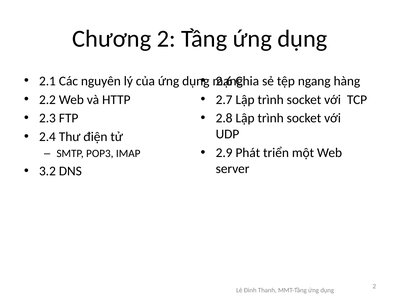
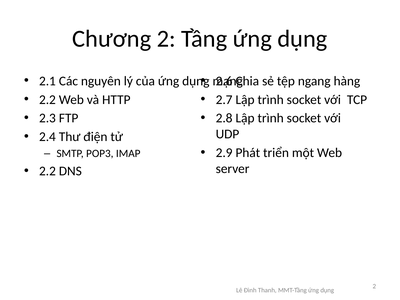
3.2: 3.2 -> 2.2 (47, 171)
